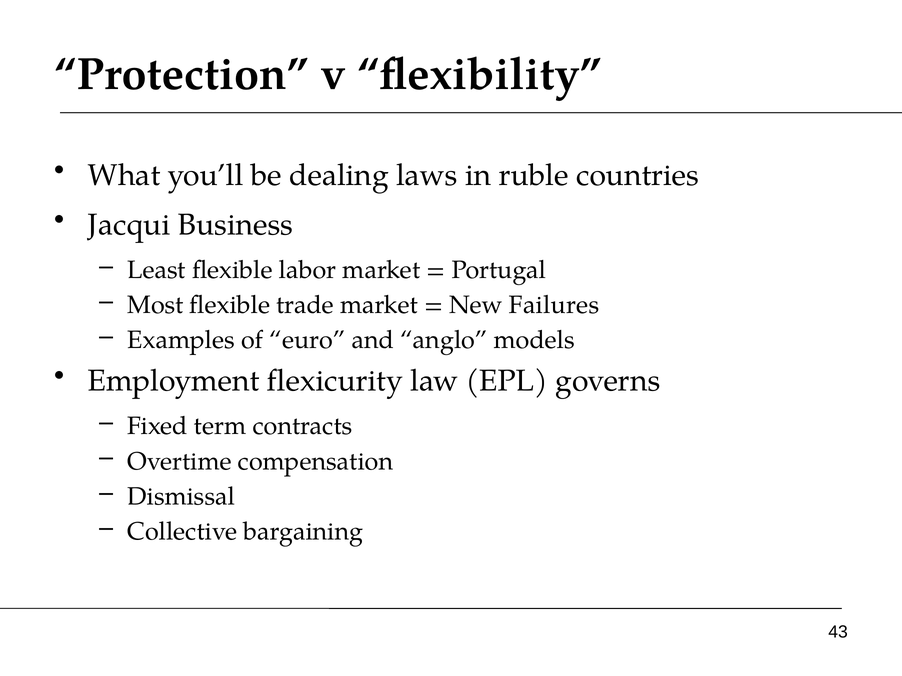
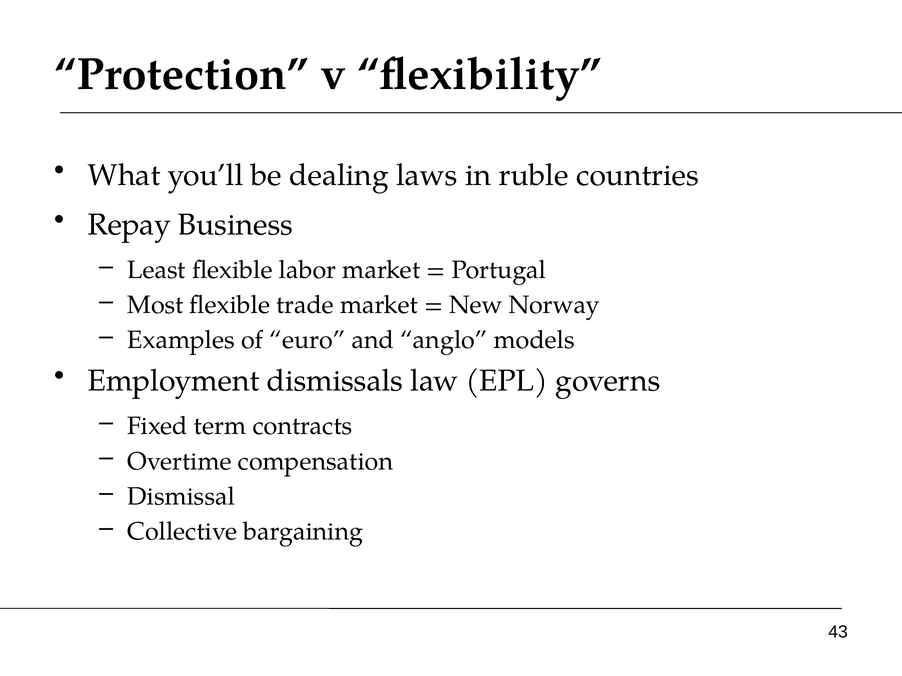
Jacqui: Jacqui -> Repay (129, 225)
Failures: Failures -> Norway (554, 305)
flexicurity: flexicurity -> dismissals (335, 381)
